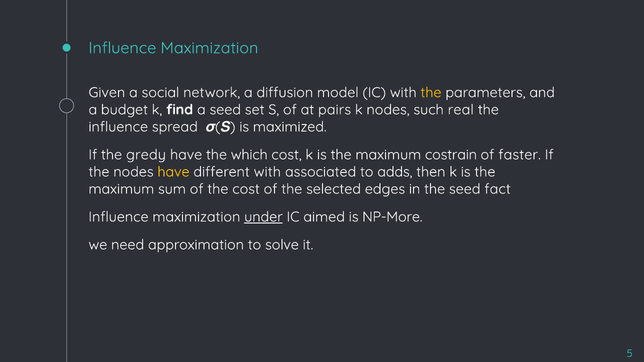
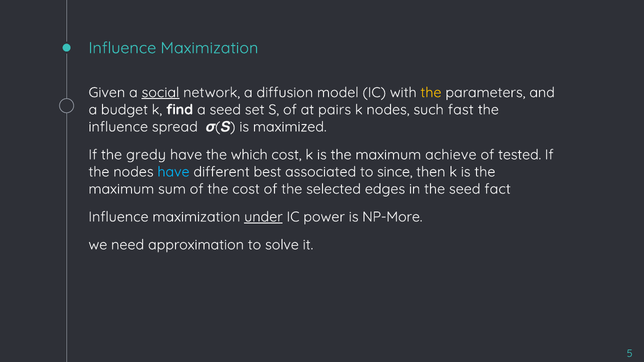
social underline: none -> present (160, 93)
real: real -> fast (461, 110)
costrain: costrain -> achieve (451, 155)
faster: faster -> tested (520, 155)
have colour: yellow -> light blue (173, 172)
different with: with -> best (267, 172)
adds: adds -> since (395, 172)
aimed: aimed -> power (324, 217)
